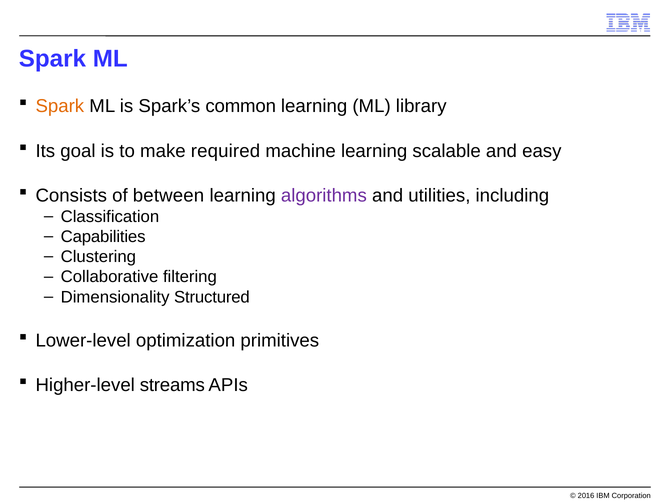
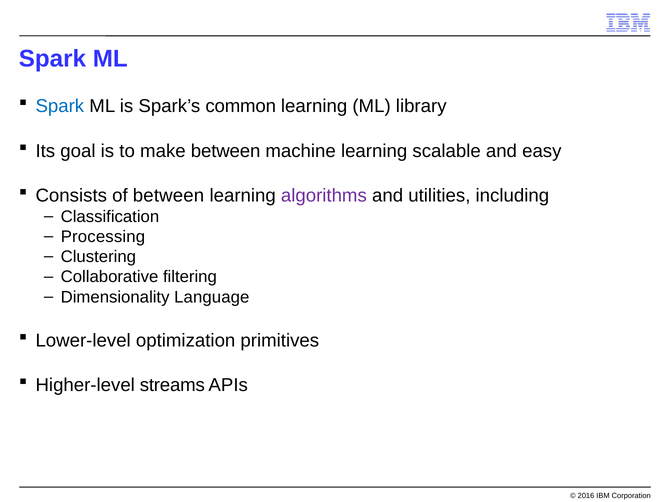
Spark colour: orange -> blue (60, 106)
make required: required -> between (226, 151)
Capabilities: Capabilities -> Processing (103, 237)
Structured: Structured -> Language (212, 297)
